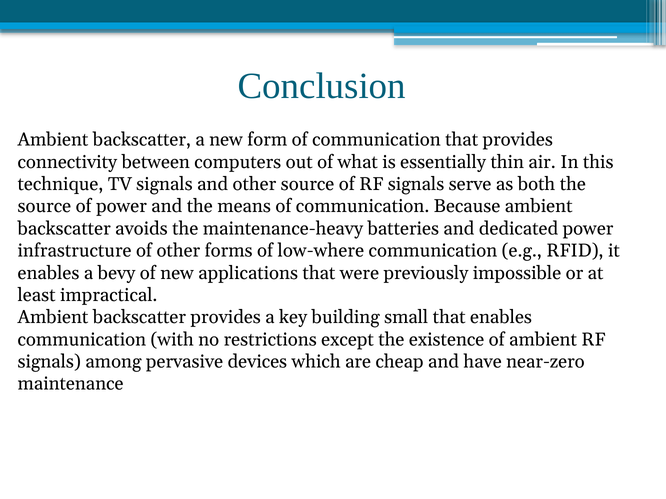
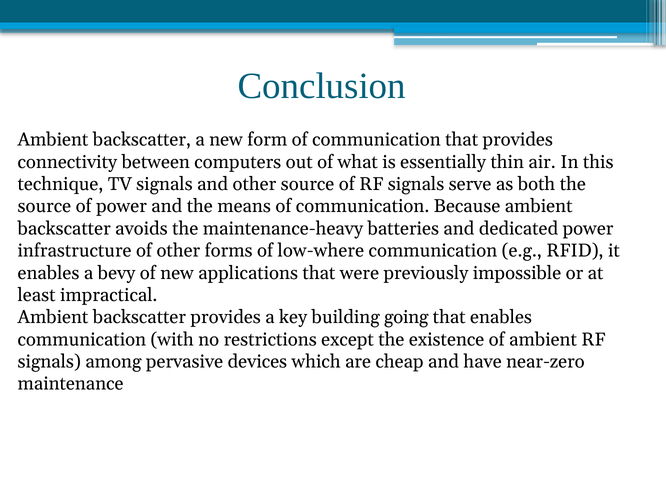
small: small -> going (406, 318)
